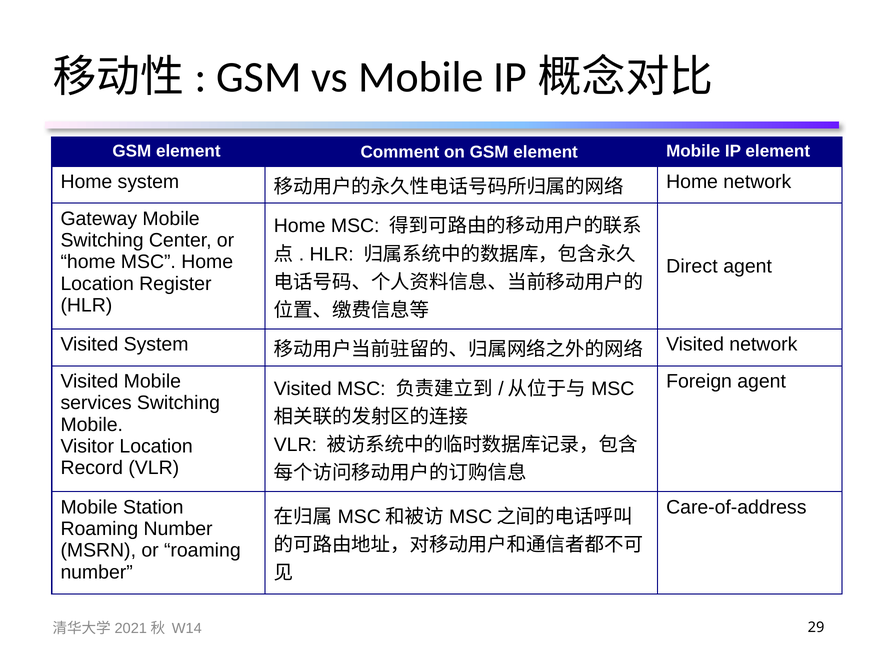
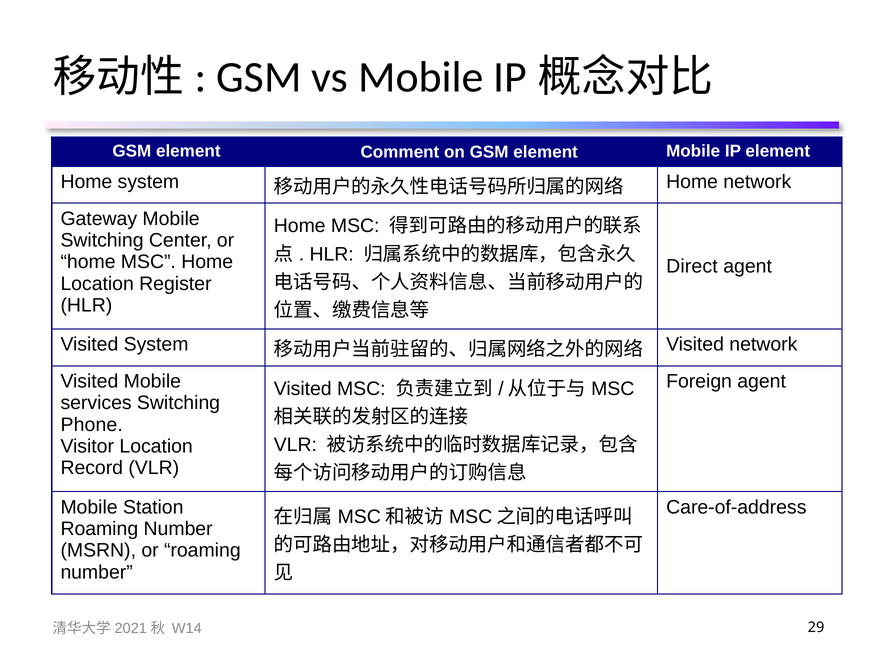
Mobile: Mobile -> Phone (92, 425)
